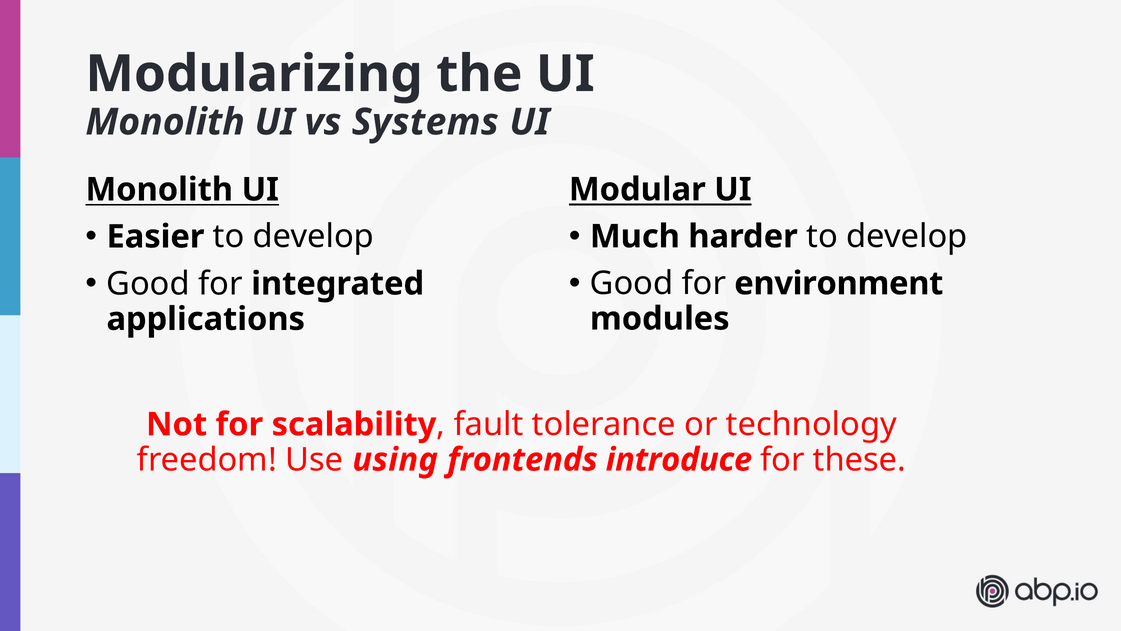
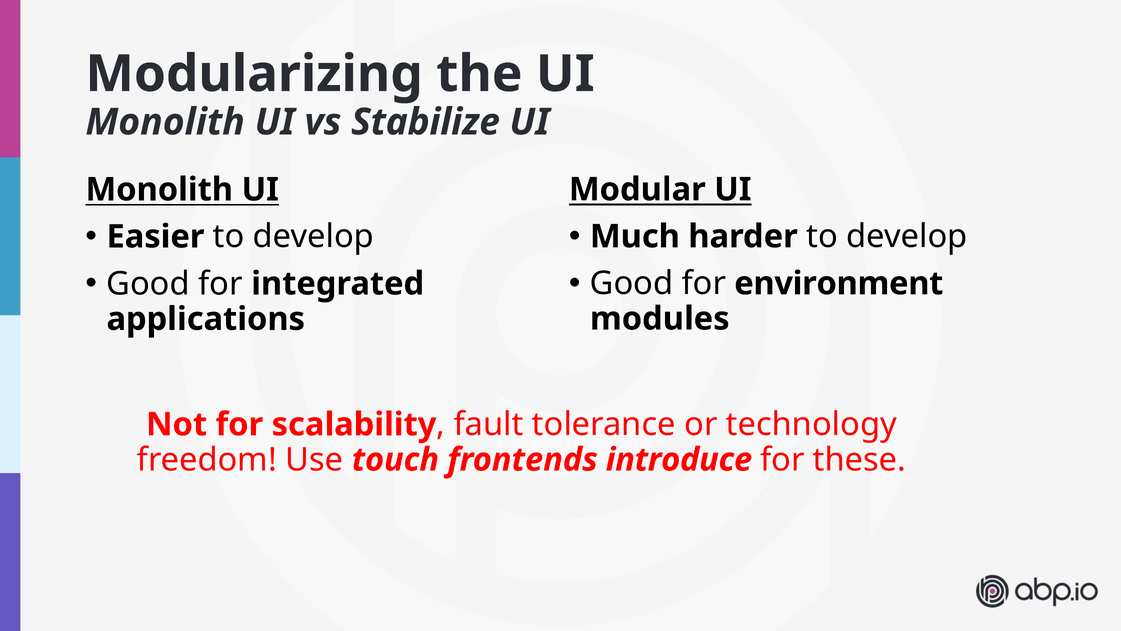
Systems: Systems -> Stabilize (426, 122)
using: using -> touch (395, 459)
